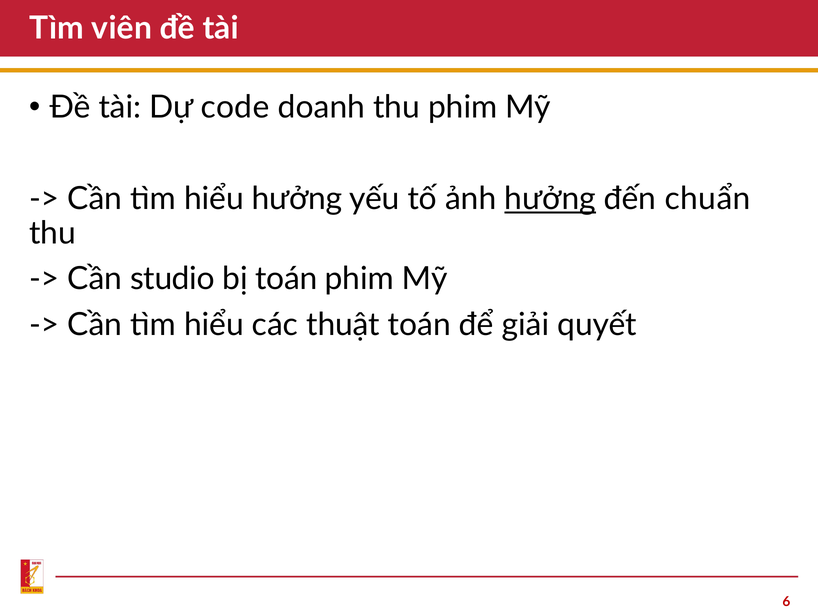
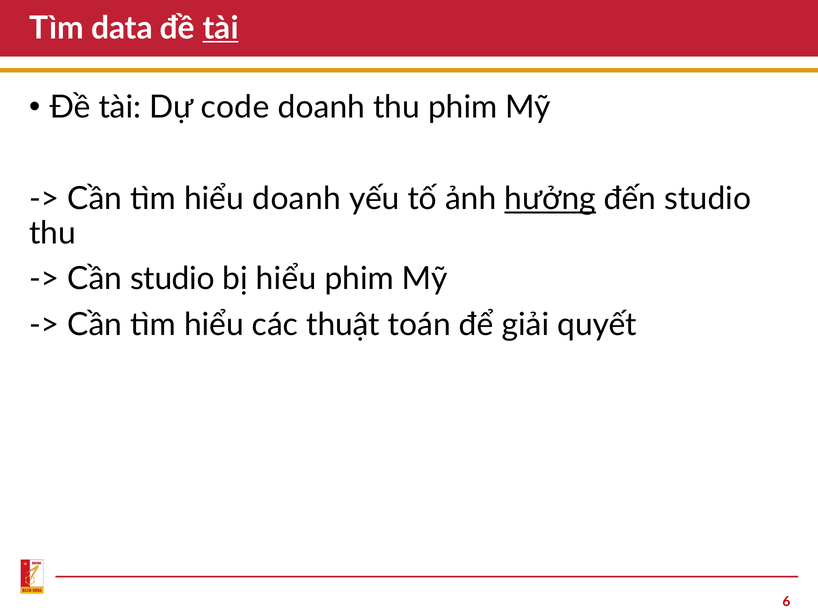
viên: viên -> data (122, 28)
tài underline: none -> present (221, 28)
hiểu hưởng: hưởng -> doanh (297, 199)
đến chuẩn: chuẩn -> studio (708, 199)
bị toán: toán -> hiểu (286, 279)
